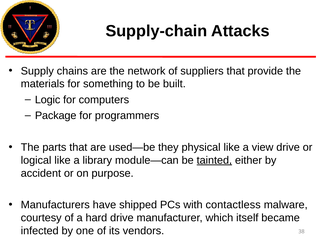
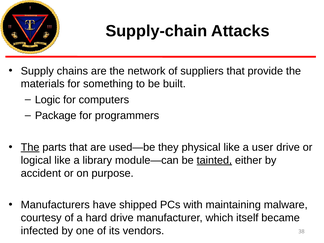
The underline: none -> present (30, 147)
view: view -> user (263, 147)
contactless: contactless -> maintaining (233, 205)
